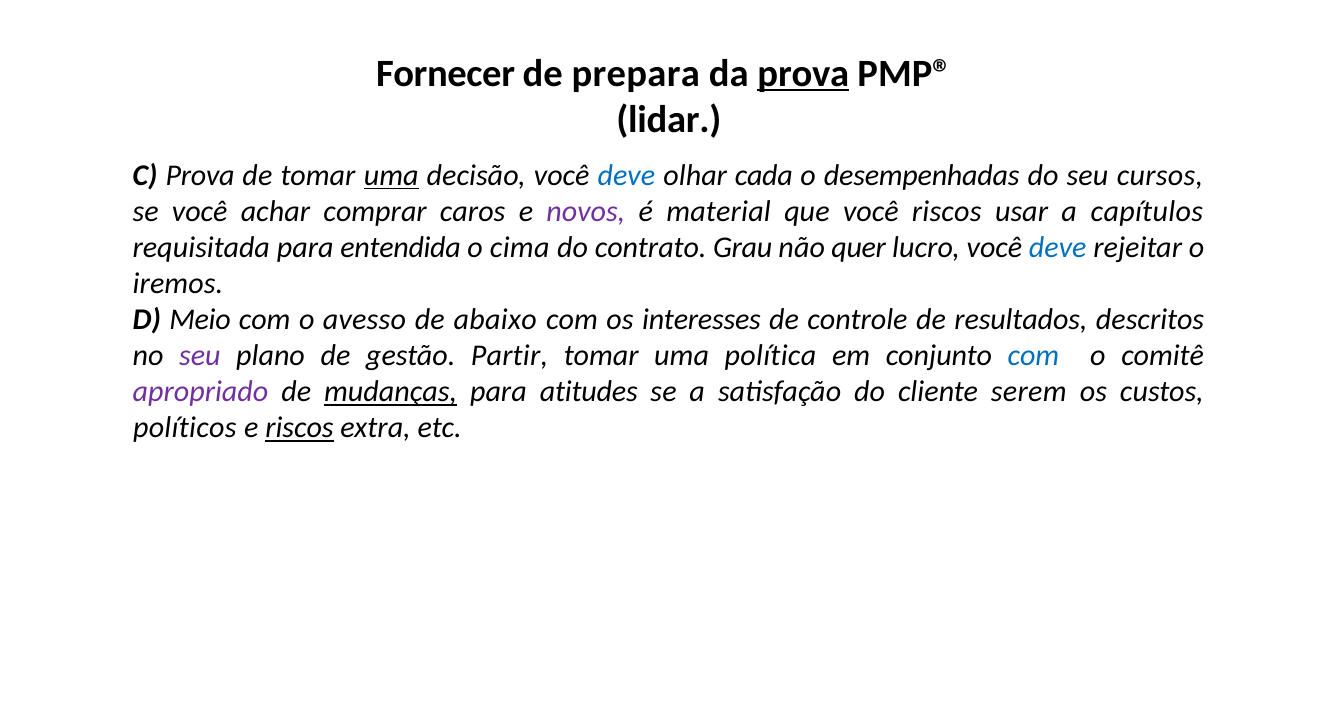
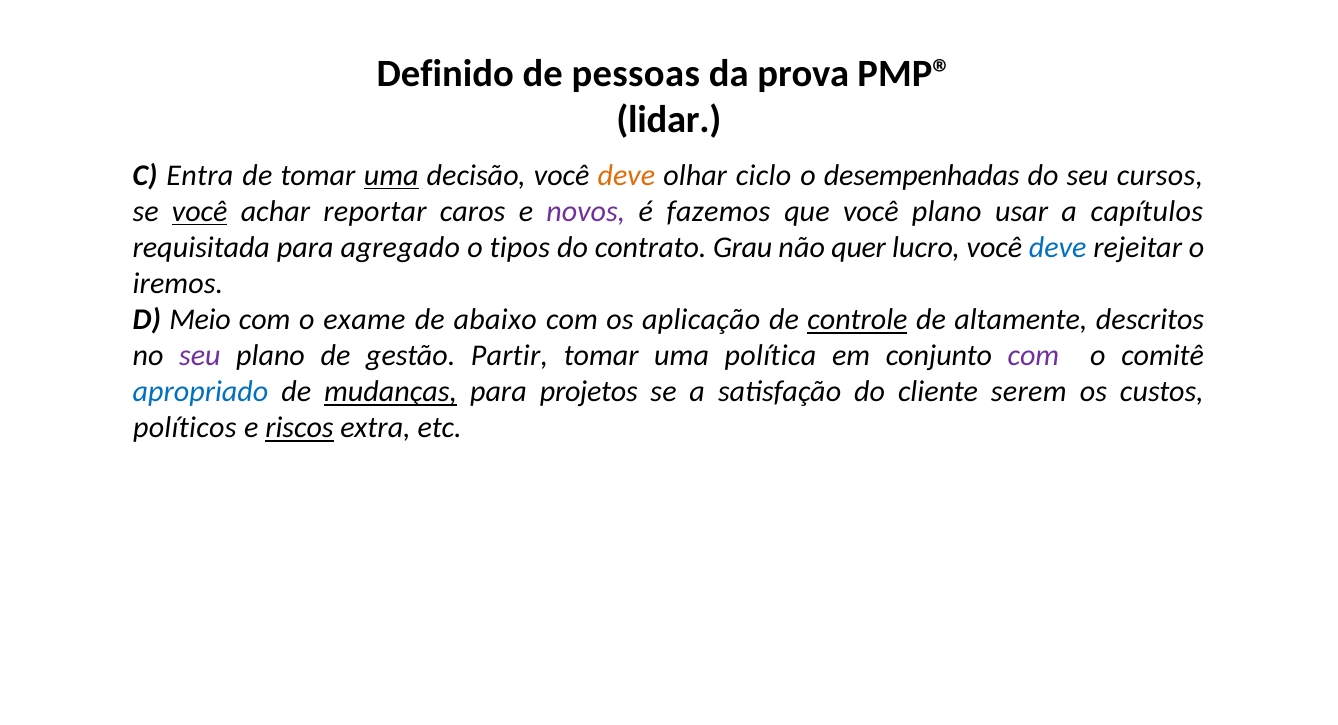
Fornecer: Fornecer -> Definido (445, 74)
prepara: prepara -> pessoas (636, 74)
prova underline: present -> none (803, 74)
C Prova: Prova -> Entra (200, 176)
deve colour: blue -> orange (626, 176)
cada: cada -> ciclo (764, 176)
você underline: none -> present (200, 212)
comprar: comprar -> reportar (375, 212)
material: material -> fazemos (719, 212)
você riscos: riscos -> plano (947, 212)
entendida: entendida -> agregado (400, 248)
cima: cima -> tipos (520, 248)
avesso: avesso -> exame (364, 320)
interesses: interesses -> aplicação (701, 320)
controle underline: none -> present (857, 320)
resultados: resultados -> altamente (1021, 320)
com colour: blue -> purple (1033, 356)
apropriado colour: purple -> blue (201, 392)
atitudes: atitudes -> projetos (589, 392)
